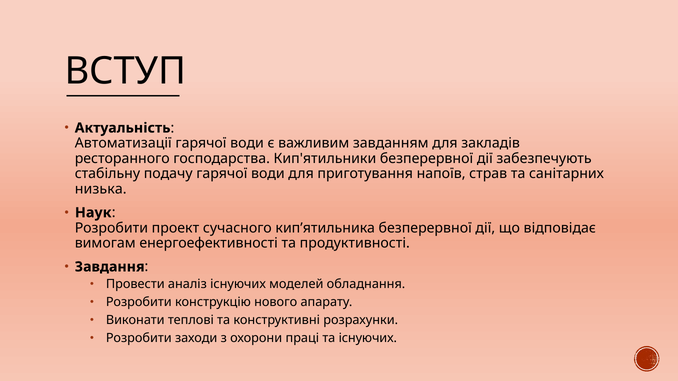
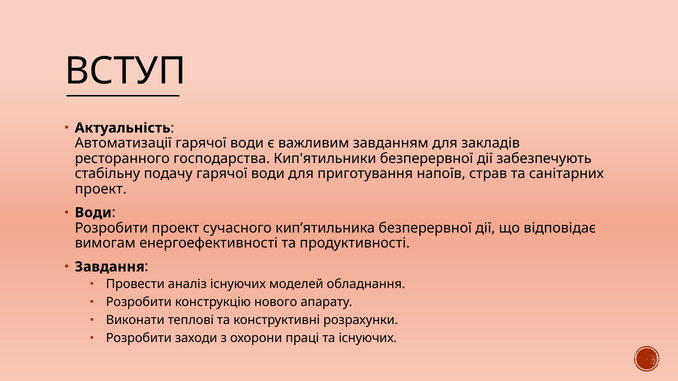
низька: низька -> проект (101, 189)
Наук: Наук -> Води (93, 213)
